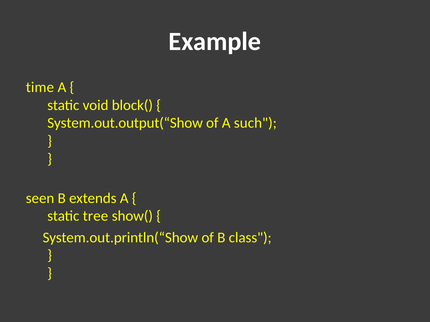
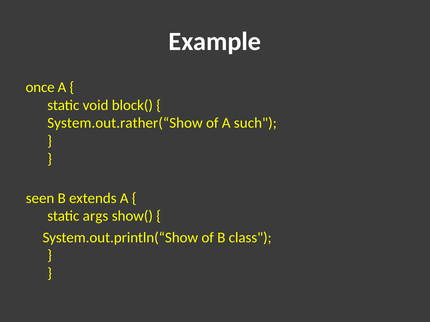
time: time -> once (40, 87)
System.out.output(“Show: System.out.output(“Show -> System.out.rather(“Show (125, 123)
tree: tree -> args (96, 216)
